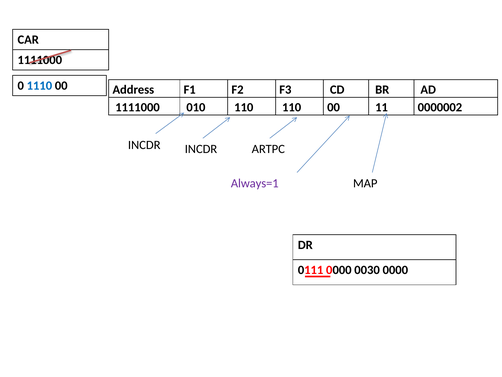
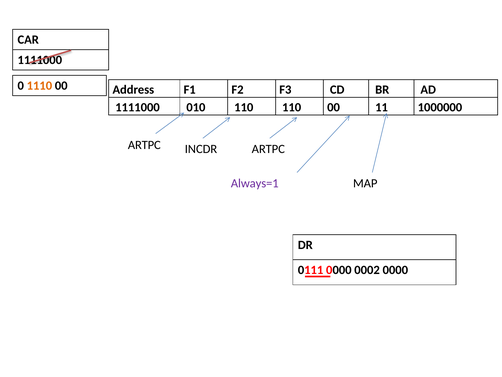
1110 colour: blue -> orange (39, 86)
0000002: 0000002 -> 1000000 (440, 107)
INCDR: INCDR -> ARTPC (144, 145)
0030: 0030 -> 0002 (367, 270)
